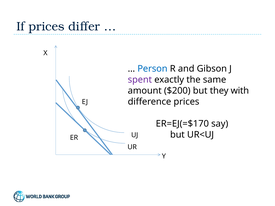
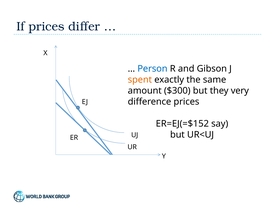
spent colour: purple -> orange (140, 80)
$200: $200 -> $300 (177, 91)
with: with -> very (240, 91)
ER=EJ(=$170: ER=EJ(=$170 -> ER=EJ(=$152 (182, 124)
